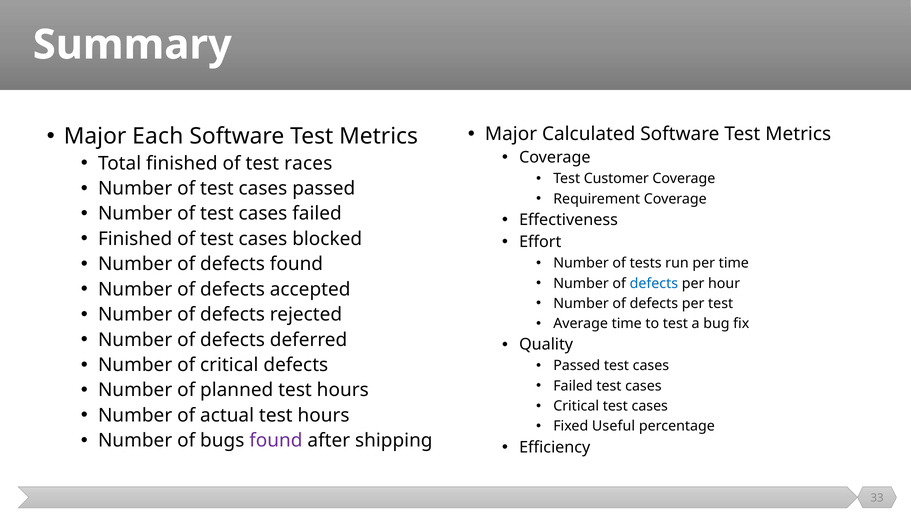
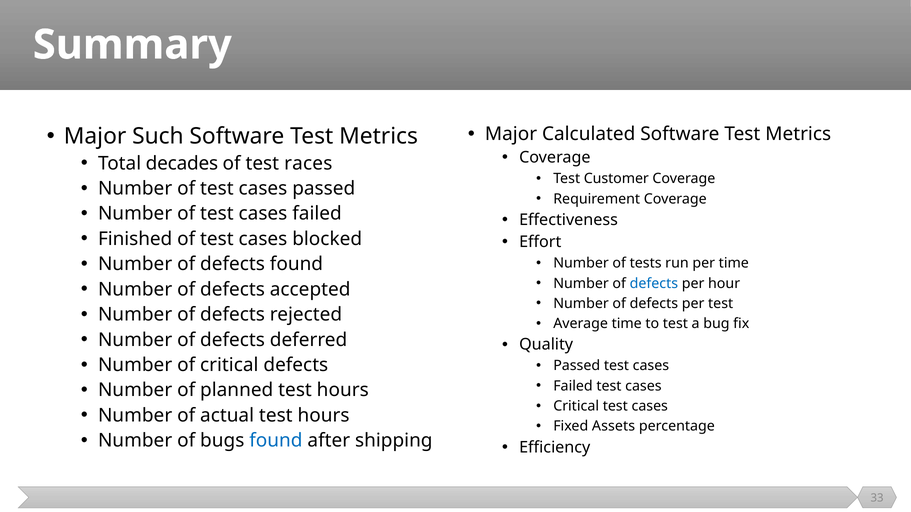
Each: Each -> Such (158, 136)
Total finished: finished -> decades (182, 163)
Useful: Useful -> Assets (614, 426)
found colour: purple -> blue (276, 441)
